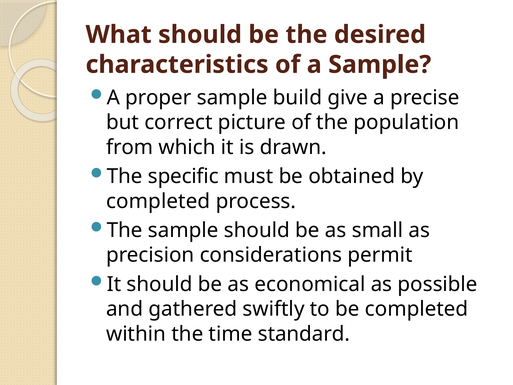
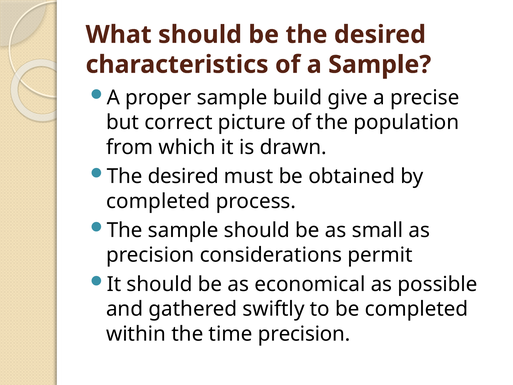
specific: specific -> desired (183, 176)
time standard: standard -> precision (304, 334)
